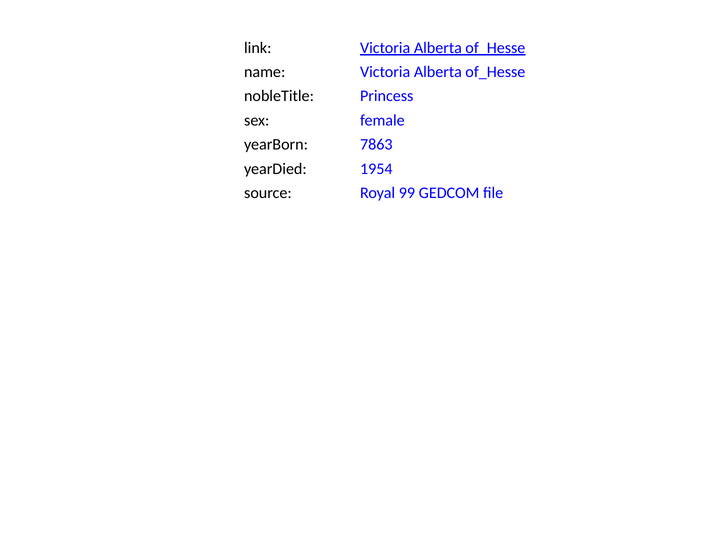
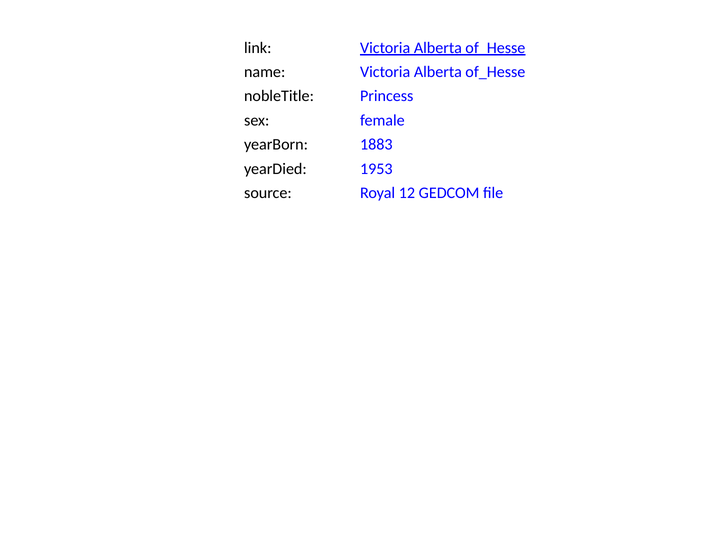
7863: 7863 -> 1883 (376, 145)
1954: 1954 -> 1953 (376, 169)
99: 99 -> 12 (407, 193)
